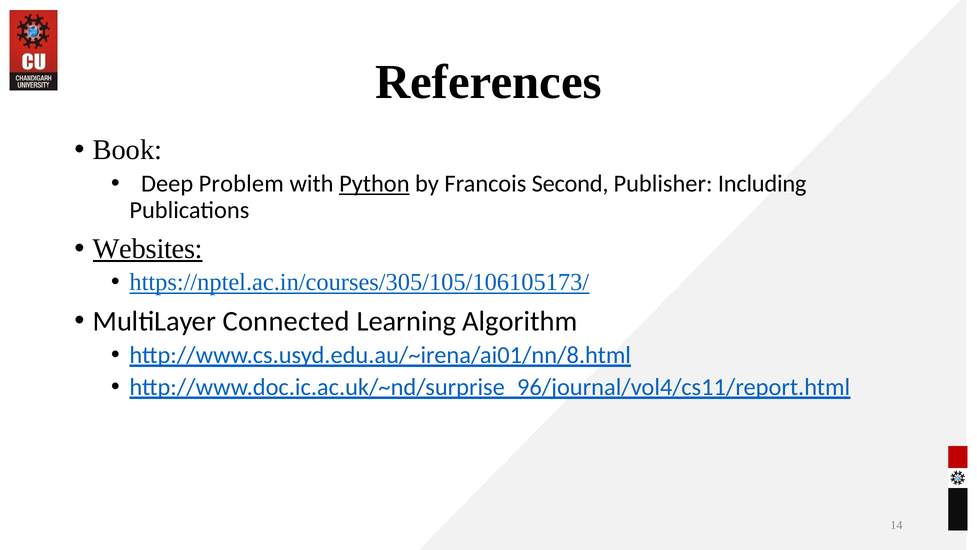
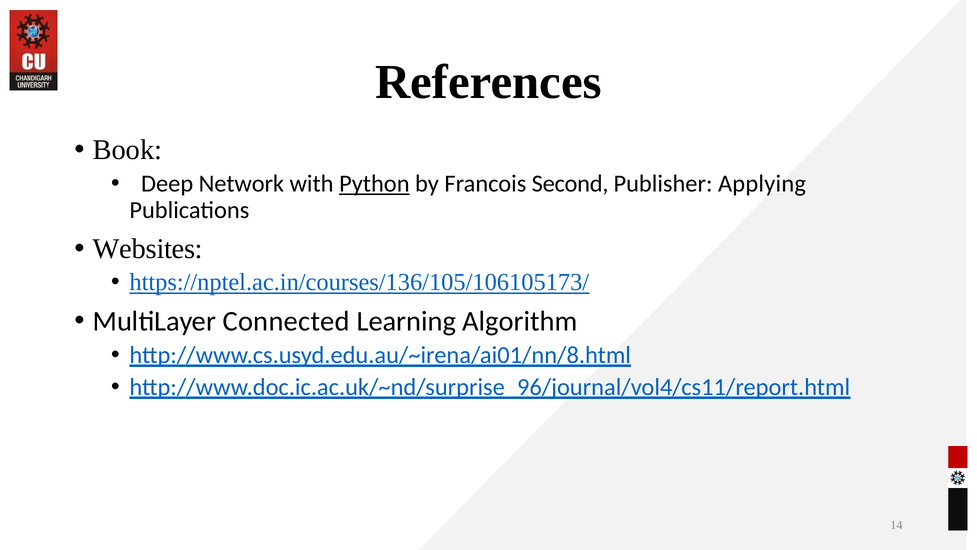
Problem: Problem -> Network (241, 183)
Including: Including -> Applying (762, 183)
Websites underline: present -> none (148, 248)
https://nptel.ac.in/courses/305/105/106105173/: https://nptel.ac.in/courses/305/105/106105173/ -> https://nptel.ac.in/courses/136/105/106105173/ (359, 282)
